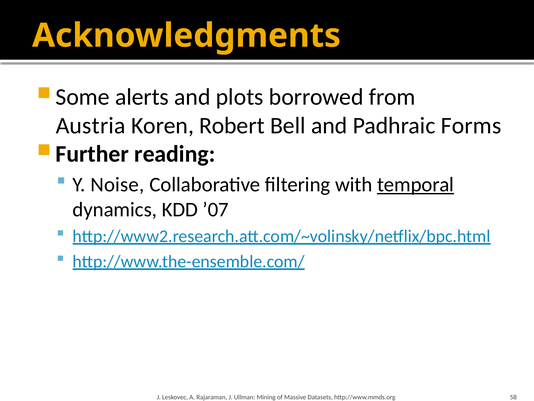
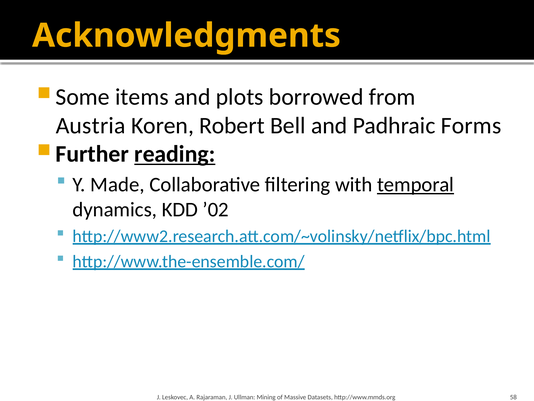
alerts: alerts -> items (142, 97)
reading underline: none -> present (175, 154)
Noise: Noise -> Made (117, 185)
’07: ’07 -> ’02 (216, 209)
